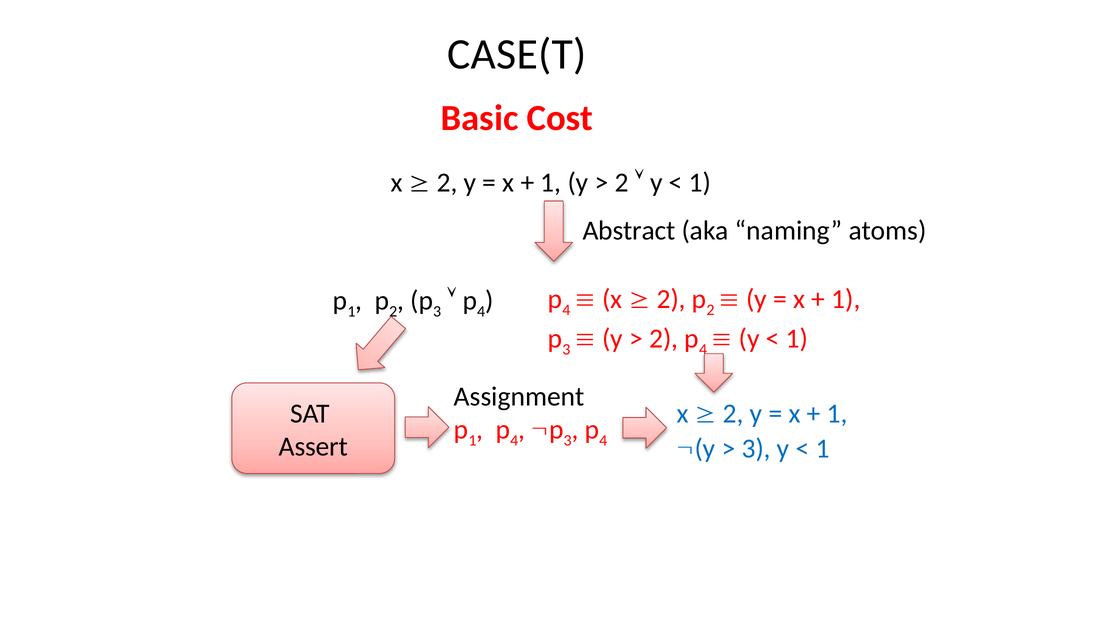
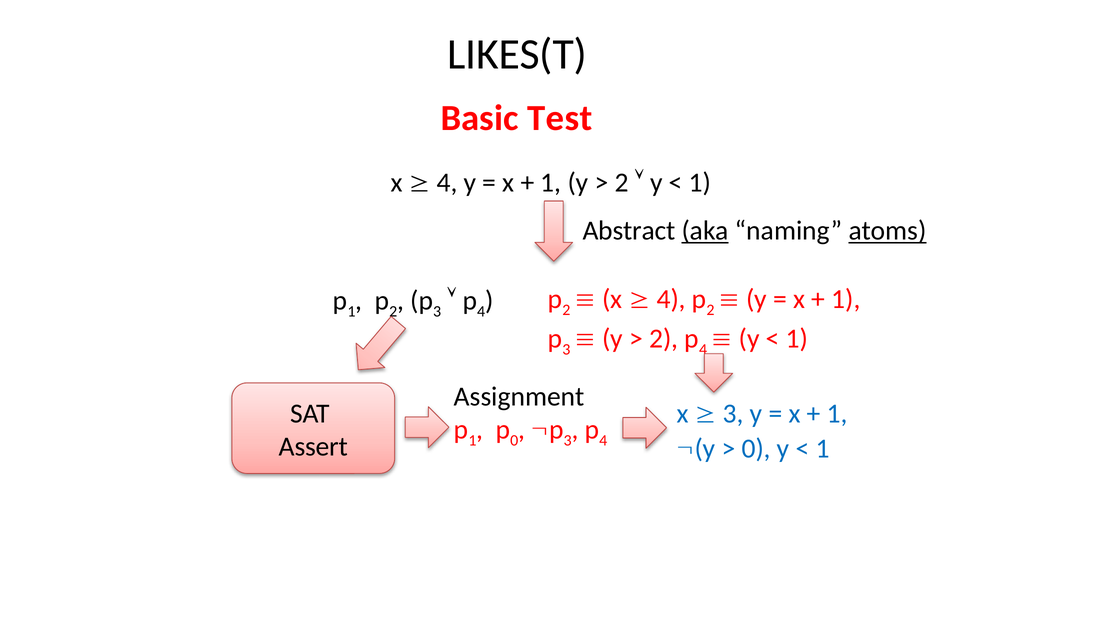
CASE(T: CASE(T -> LIKES(T (517, 54)
Cost: Cost -> Test (560, 118)
2: 2 -> 4 (447, 183)
aka underline: none -> present (705, 231)
atoms underline: none -> present (888, 231)
4: 4 -> 2 (566, 310)
2: 2 -> 4 (671, 299)
2: 2 -> 3 (733, 414)
4: 4 -> 0 (514, 441)
3: 3 -> 0 (756, 449)
